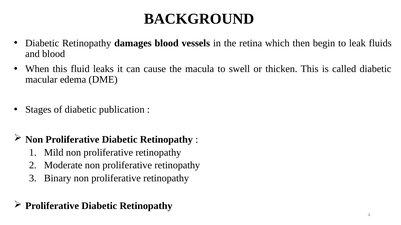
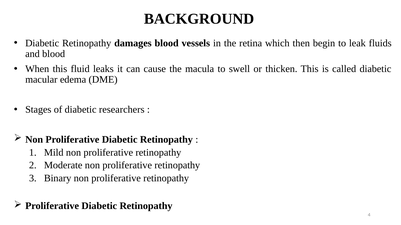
publication: publication -> researchers (122, 110)
